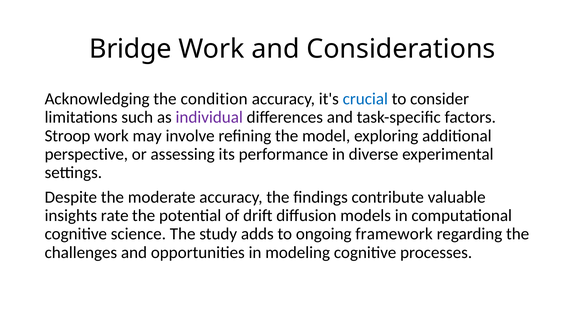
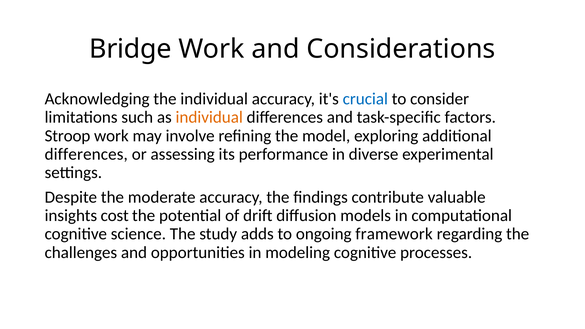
the condition: condition -> individual (214, 99)
individual colour: purple -> orange (209, 117)
perspective: perspective -> differences (86, 154)
rate: rate -> cost (115, 216)
